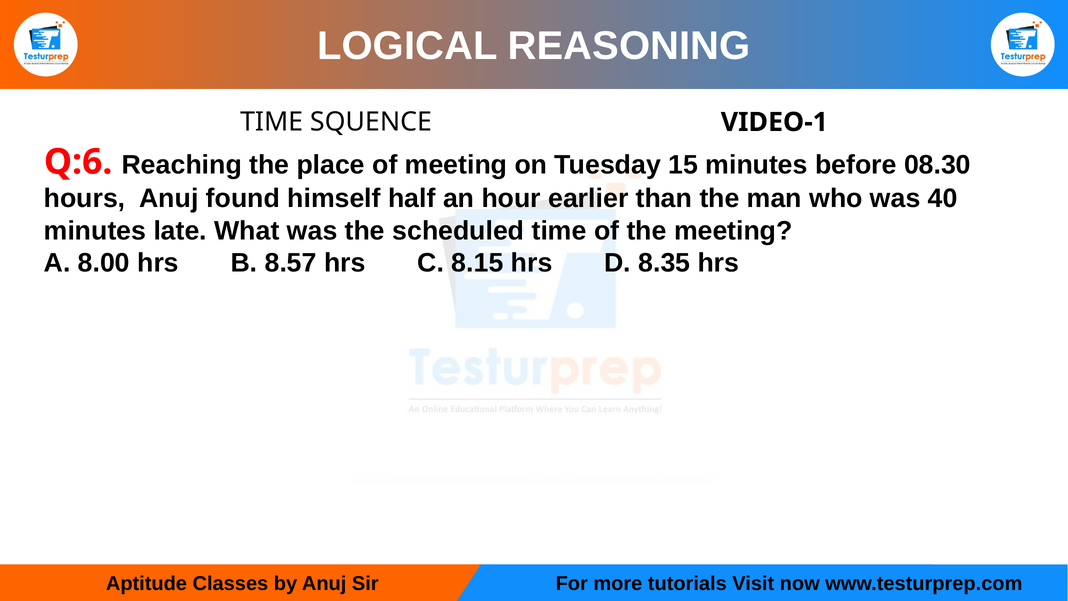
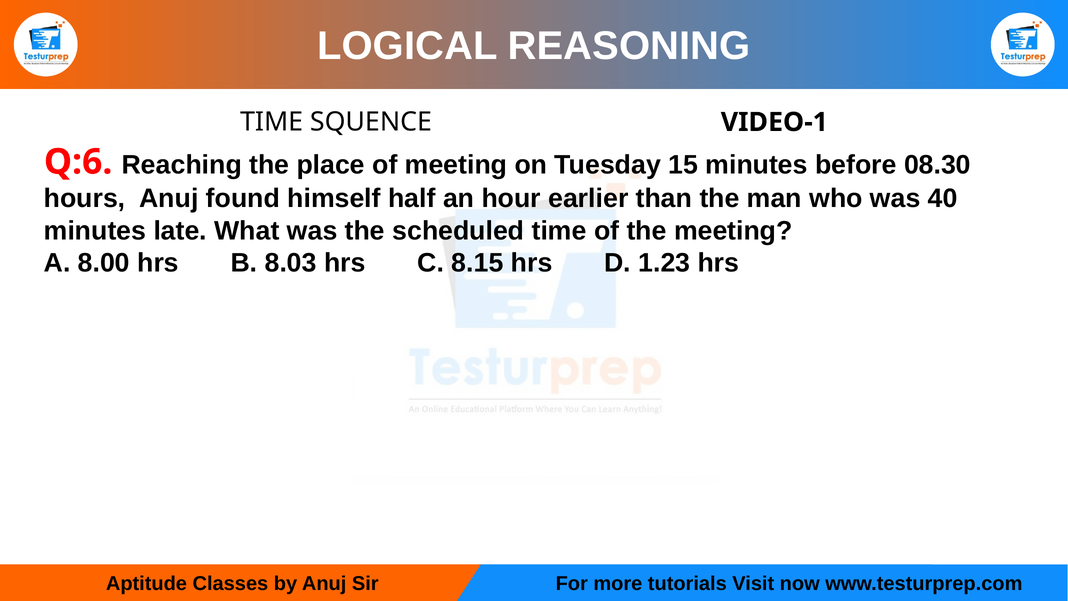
8.57: 8.57 -> 8.03 (291, 263)
8.35: 8.35 -> 1.23 (664, 263)
